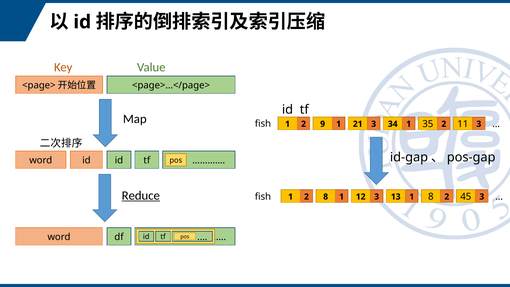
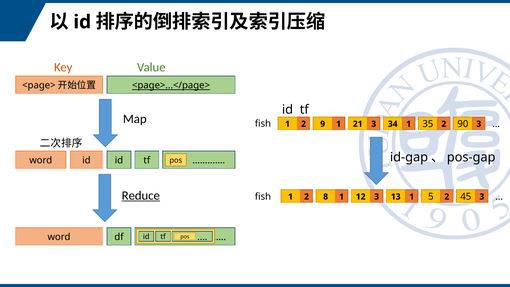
<page>…</page> underline: none -> present (171, 85)
11: 11 -> 90 (463, 124)
13 8: 8 -> 5 (431, 197)
